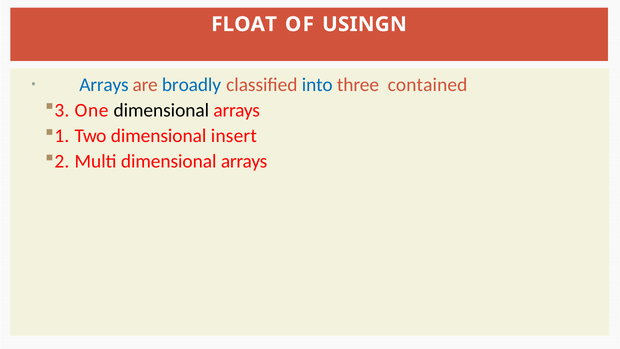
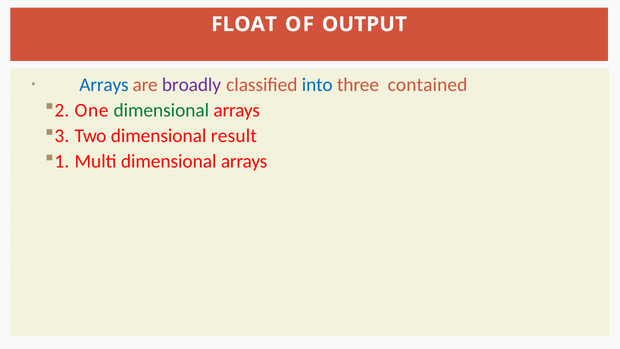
USINGN: USINGN -> OUTPUT (364, 24)
broadly colour: blue -> purple (191, 85)
3: 3 -> 2 (62, 110)
dimensional colour: black -> green (161, 110)
1: 1 -> 3 (62, 136)
insert: insert -> result (234, 136)
2: 2 -> 1 (62, 161)
